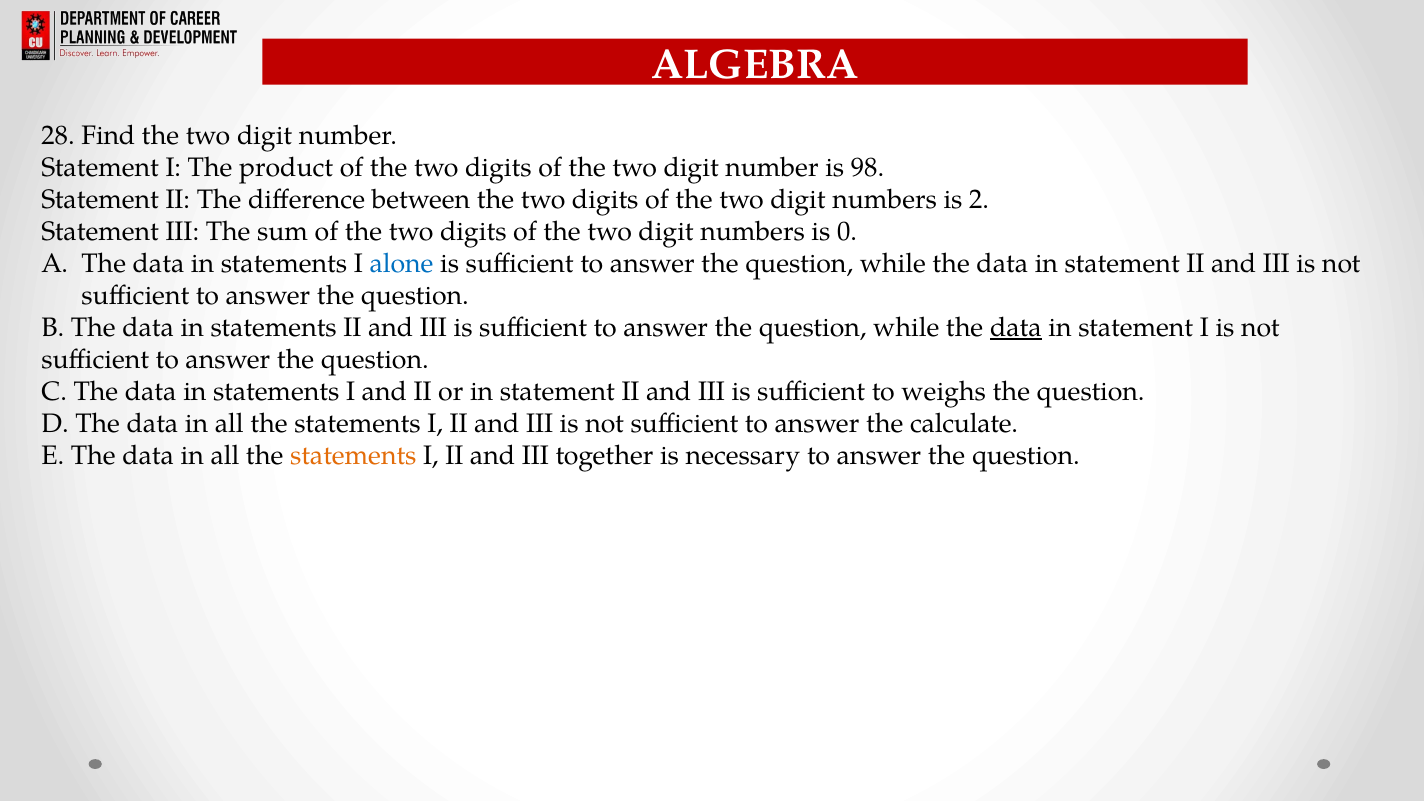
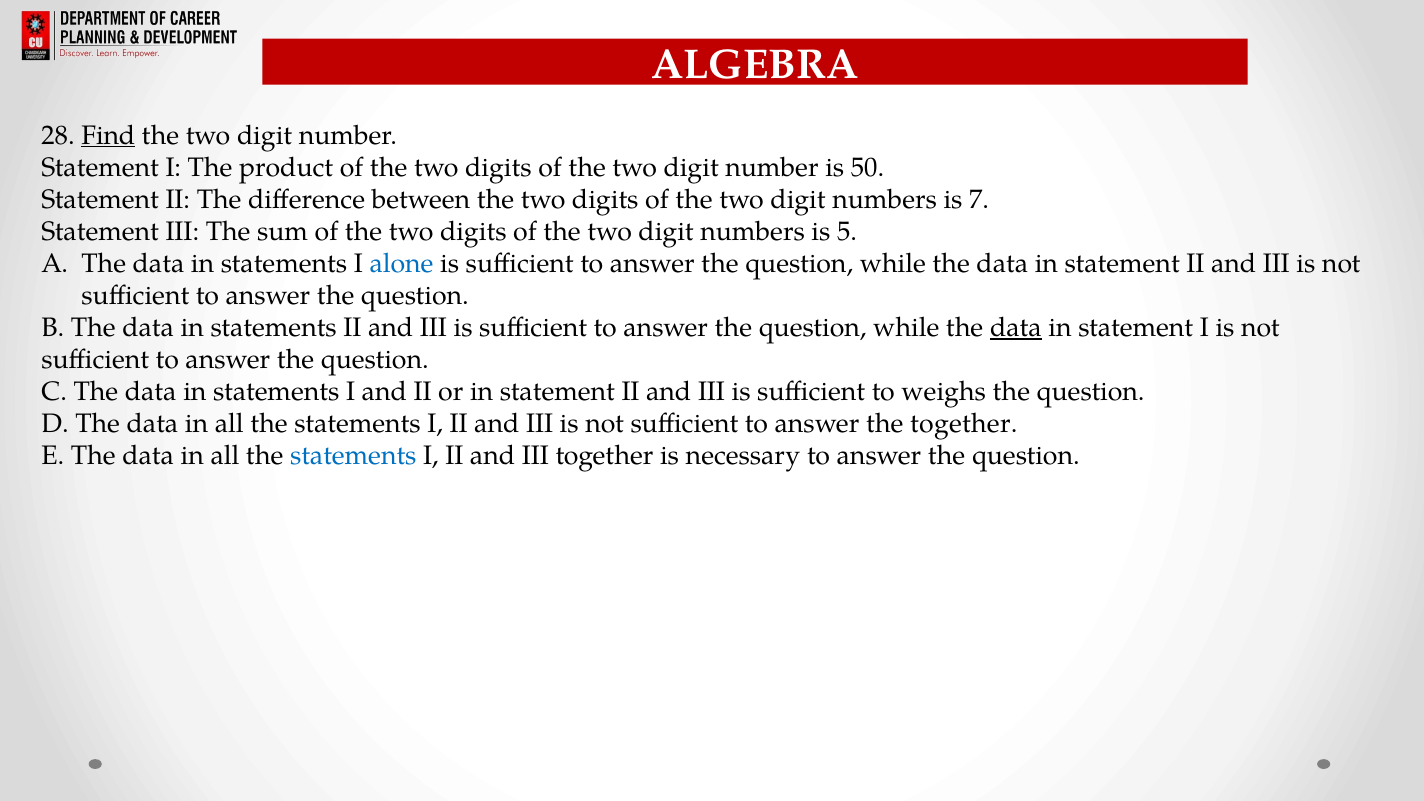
Find underline: none -> present (108, 135)
98: 98 -> 50 (868, 167)
2: 2 -> 7 (979, 199)
0: 0 -> 5 (847, 231)
the calculate: calculate -> together (964, 424)
statements colour: orange -> blue (353, 456)
